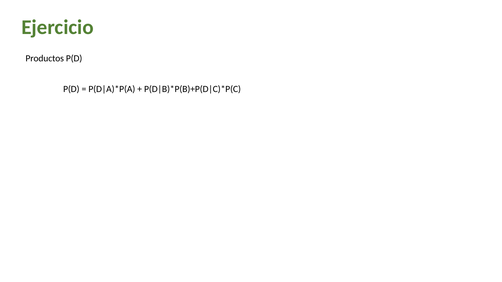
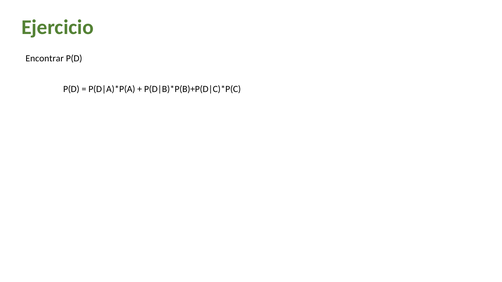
Productos: Productos -> Encontrar (45, 59)
